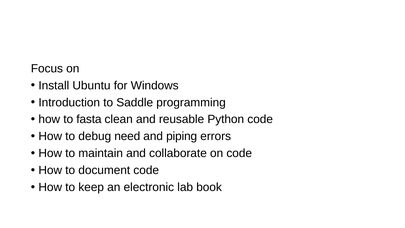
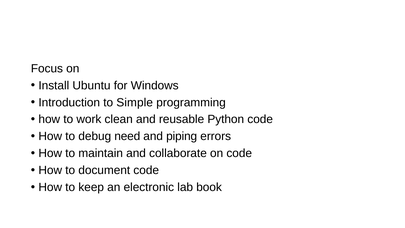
Saddle: Saddle -> Simple (135, 102)
fasta: fasta -> work (89, 119)
